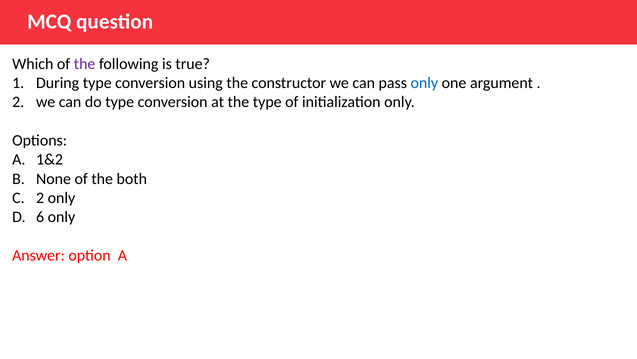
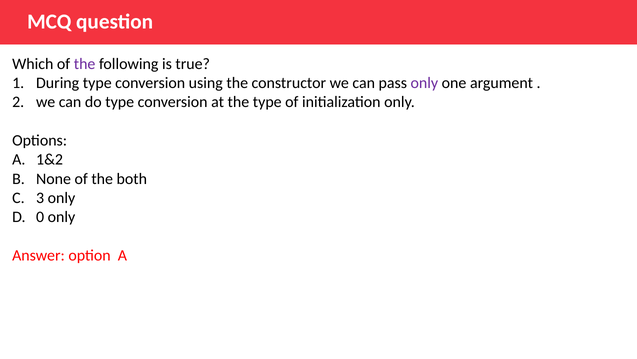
only colour: blue -> purple (424, 83)
2: 2 -> 3 (40, 198)
6: 6 -> 0 (40, 217)
